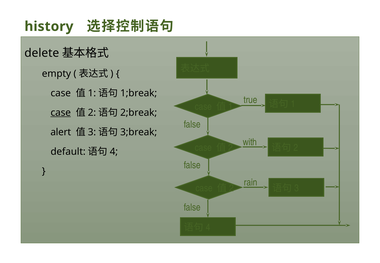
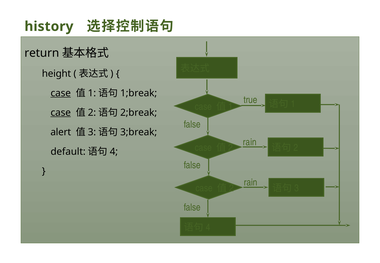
delete: delete -> return (42, 53)
empty: empty -> height (56, 74)
case underline: none -> present (61, 93)
with: with -> rain (250, 142)
